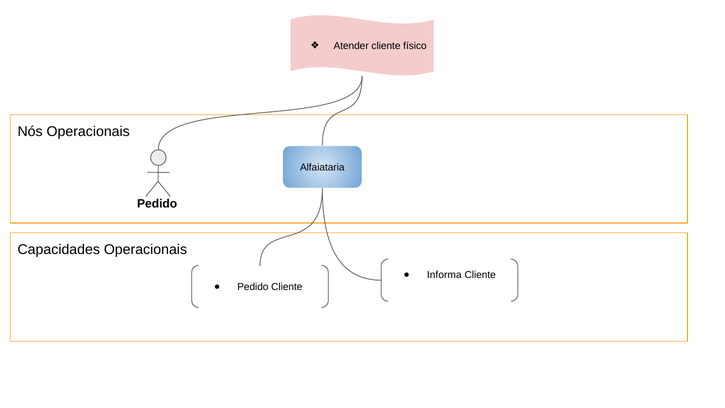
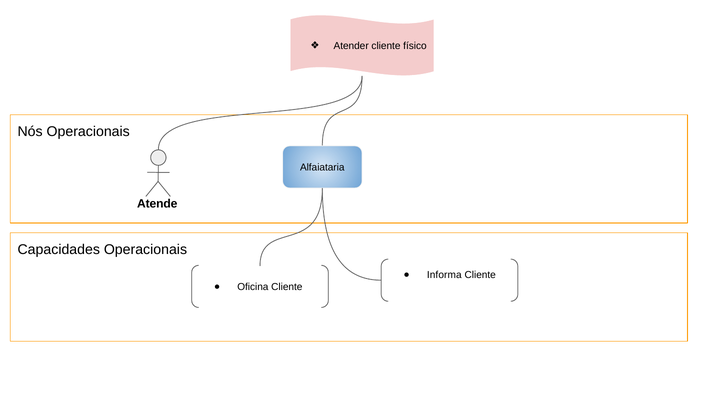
Pedido: Pedido -> Atende (157, 204)
Pedido: Pedido -> Oficina (253, 287)
